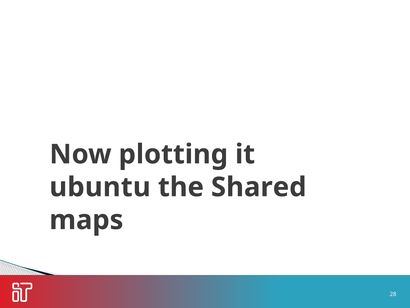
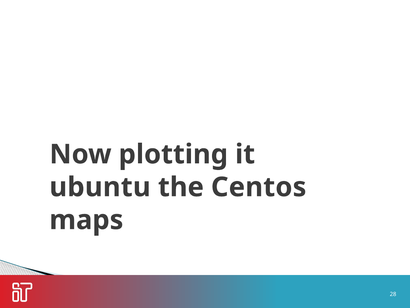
Shared: Shared -> Centos (259, 187)
